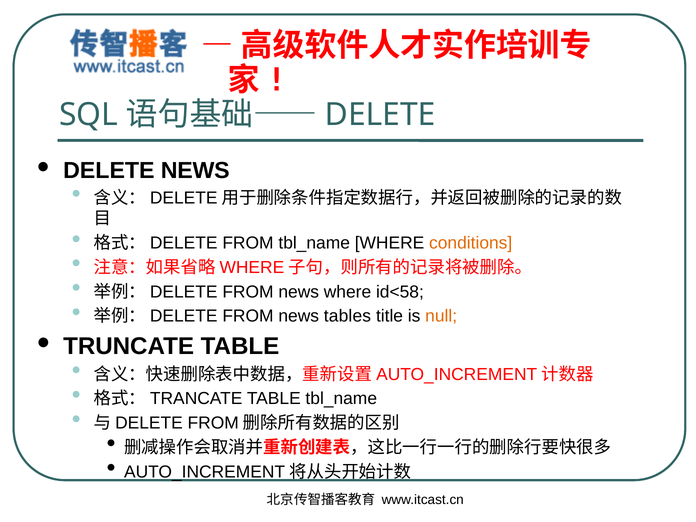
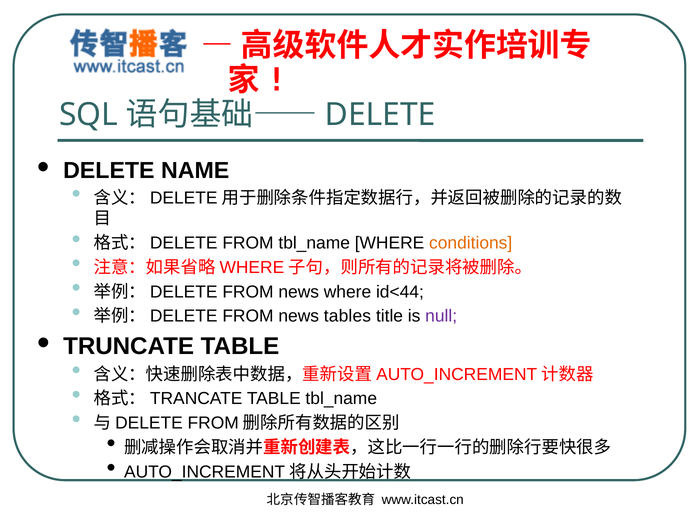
DELETE NEWS: NEWS -> NAME (195, 170)
id<58: id<58 -> id<44 (400, 292)
null colour: orange -> purple (441, 316)
